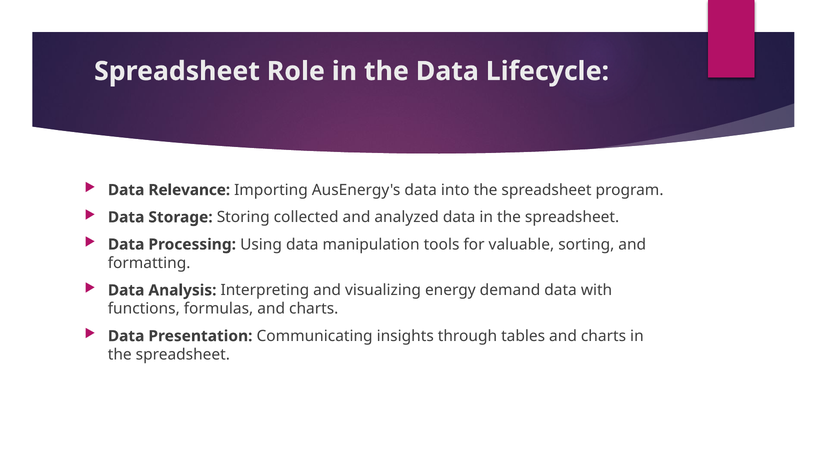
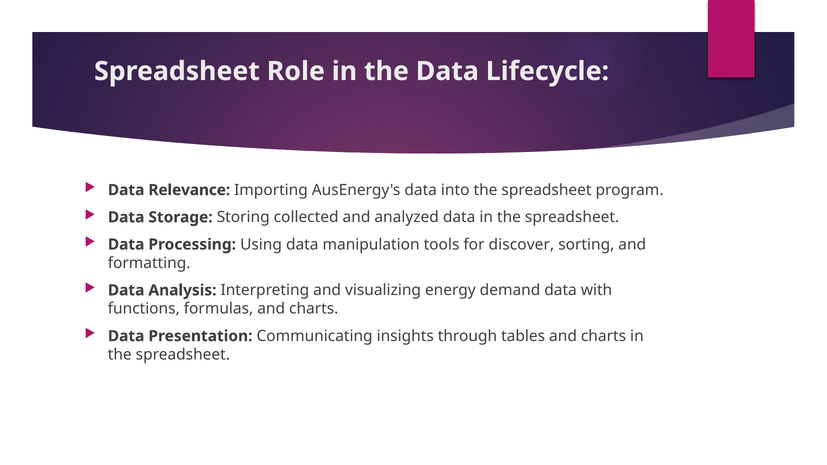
valuable: valuable -> discover (521, 245)
